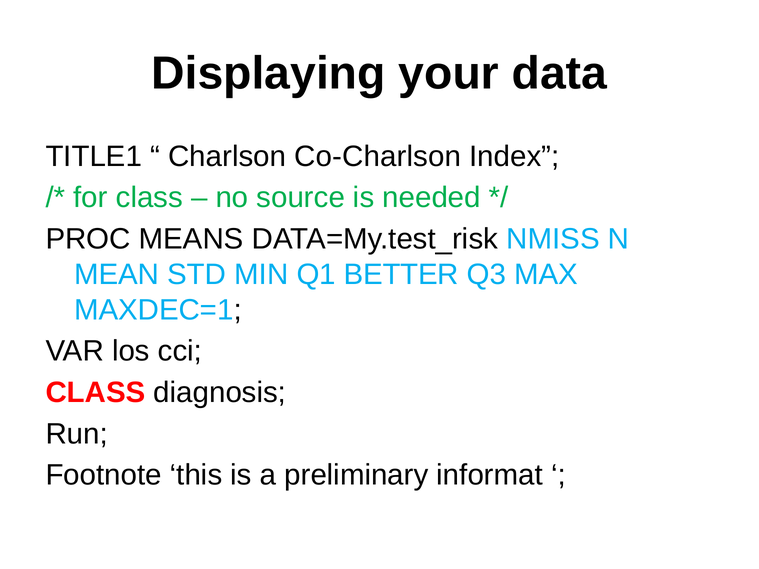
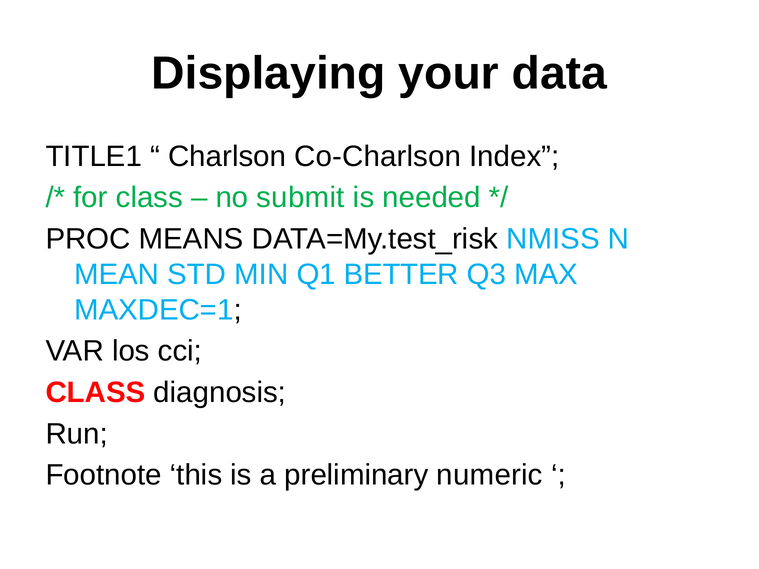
source: source -> submit (301, 198)
informat: informat -> numeric (490, 475)
